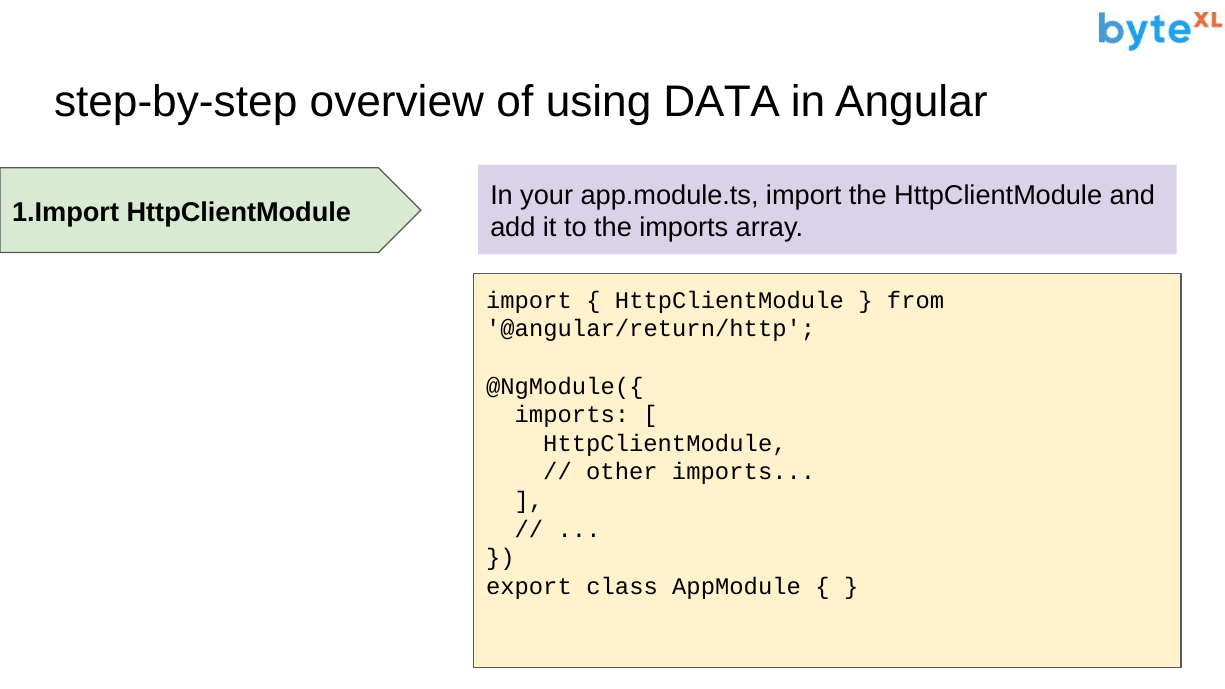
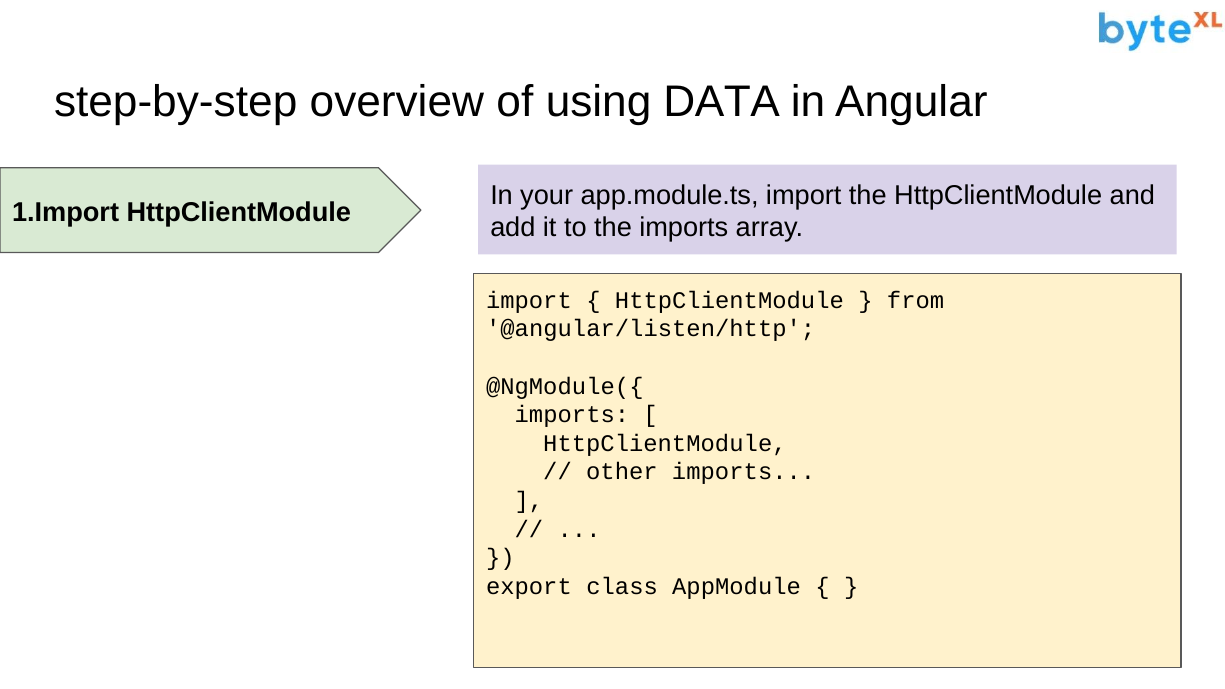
@angular/return/http: @angular/return/http -> @angular/listen/http (651, 329)
